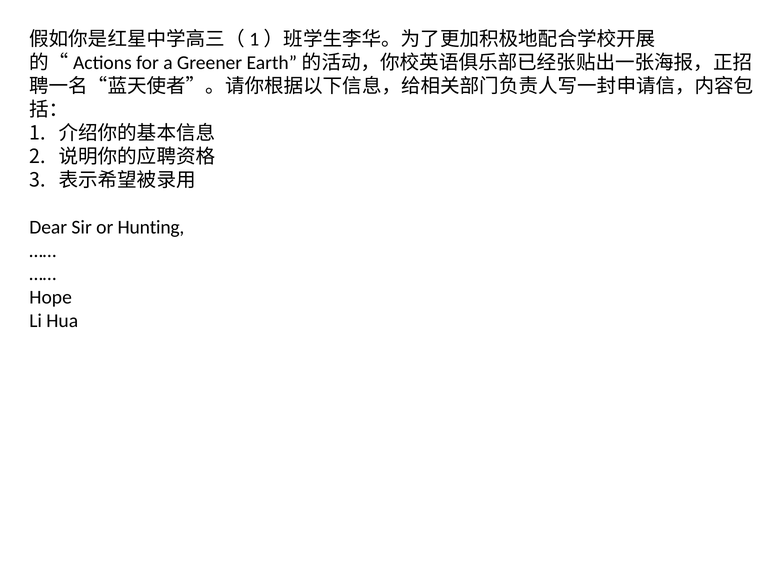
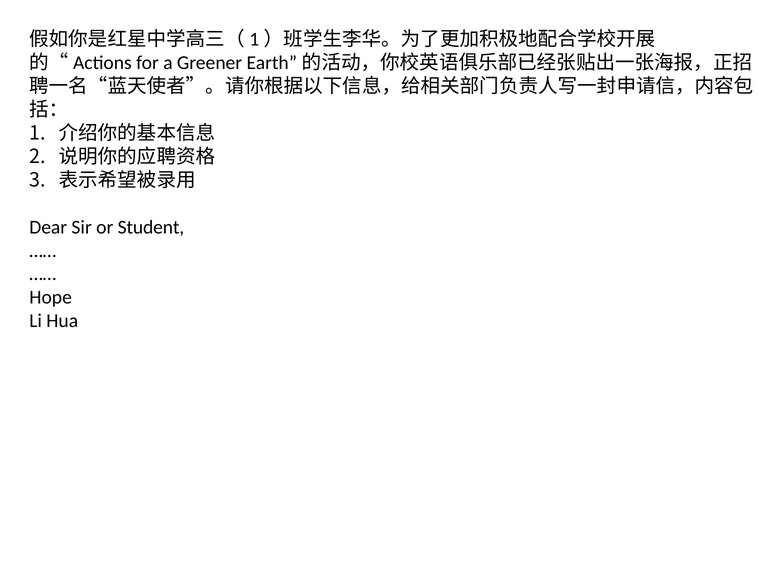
Hunting: Hunting -> Student (151, 227)
